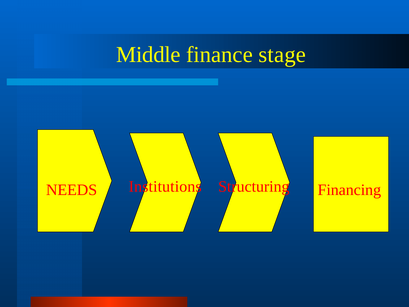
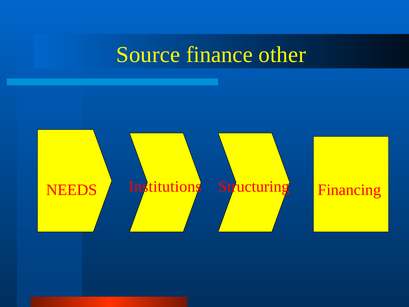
Middle: Middle -> Source (148, 55)
stage: stage -> other (282, 55)
